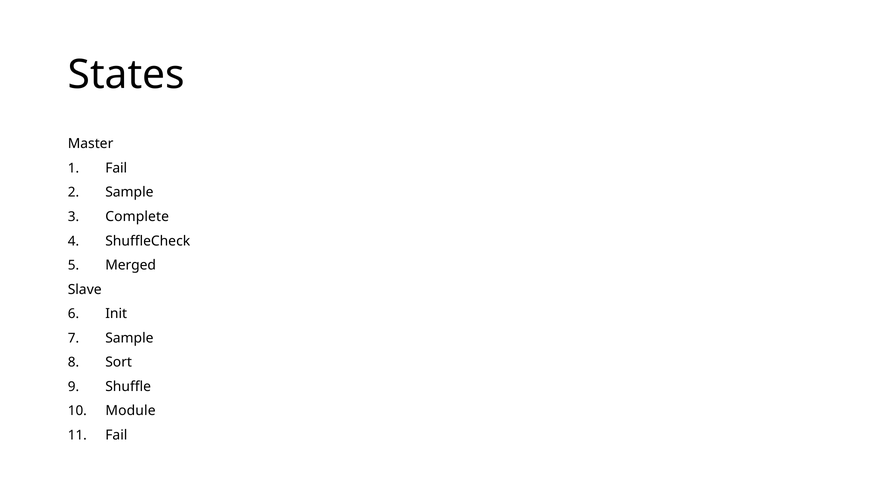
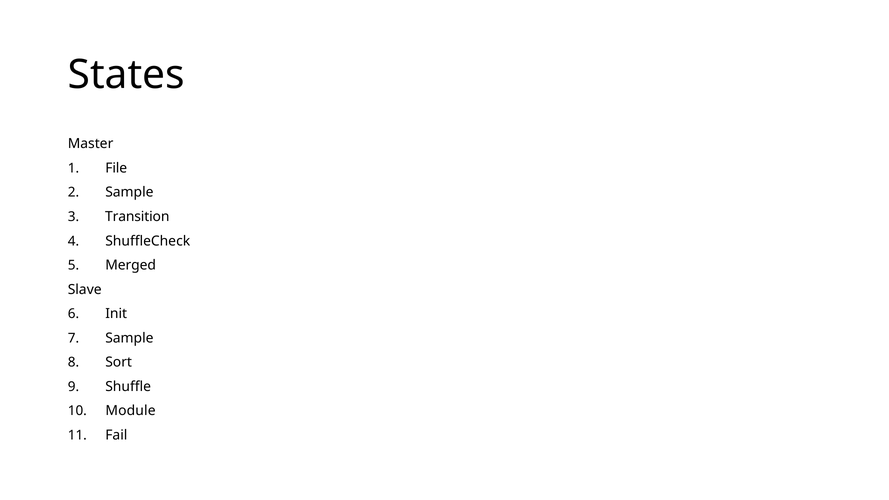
Fail: Fail -> File (116, 168)
Complete: Complete -> Transition (137, 217)
